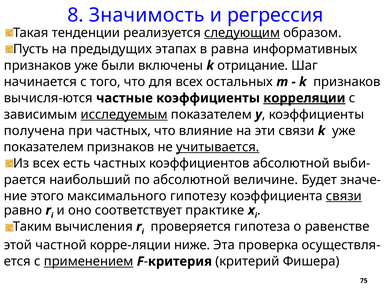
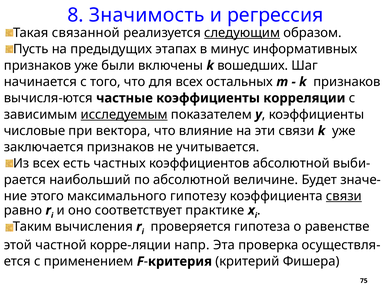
тенденции: тенденции -> связанной (86, 33)
равна: равна -> минус (230, 49)
отрицание: отрицание -> вошедших (253, 65)
корреляции underline: present -> none (304, 98)
получена: получена -> числовые (35, 130)
при частных: частных -> вектора (123, 130)
показателем: показателем -> заключается (44, 147)
учитывается underline: present -> none (218, 147)
ниже: ниже -> напр (192, 244)
применением underline: present -> none (89, 261)
